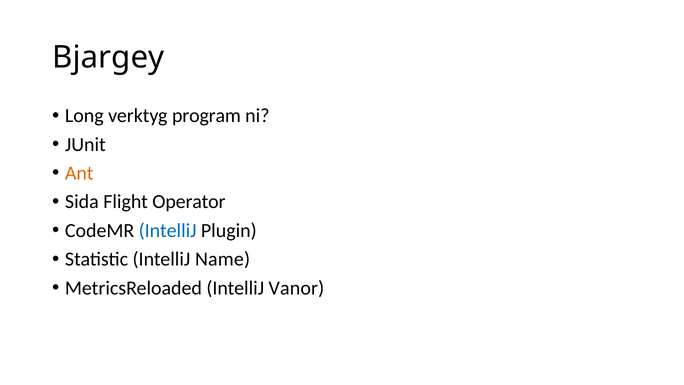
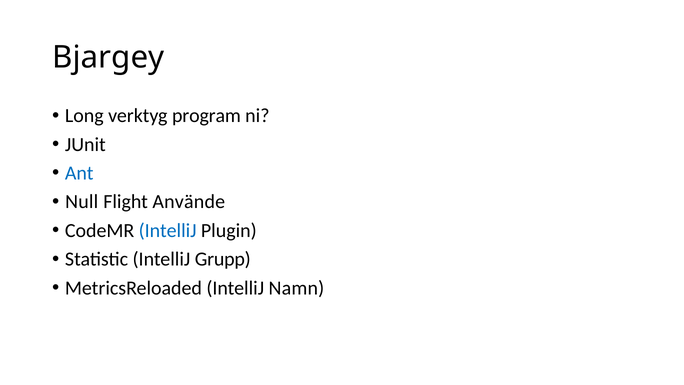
Ant colour: orange -> blue (79, 173)
Sida: Sida -> Null (82, 202)
Operator: Operator -> Använde (189, 202)
Name: Name -> Grupp (223, 259)
Vanor: Vanor -> Namn (296, 288)
